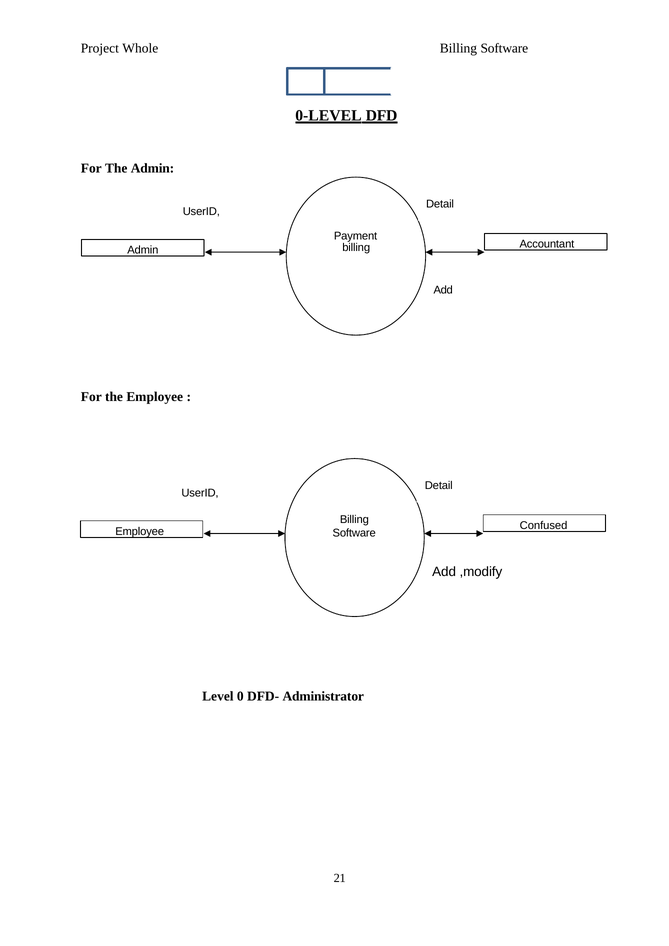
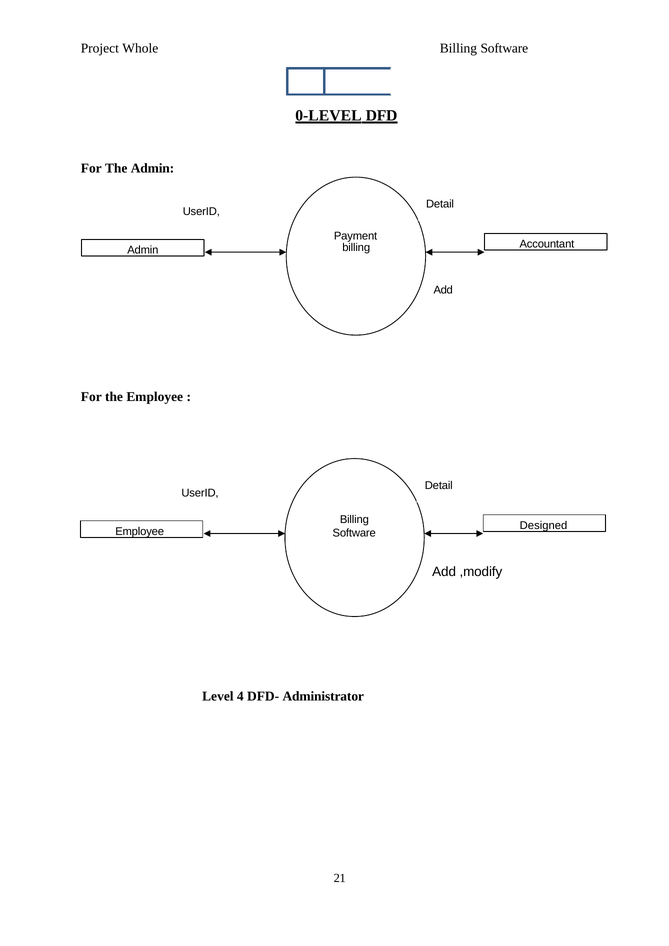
Confused: Confused -> Designed (544, 525)
0: 0 -> 4 (240, 696)
